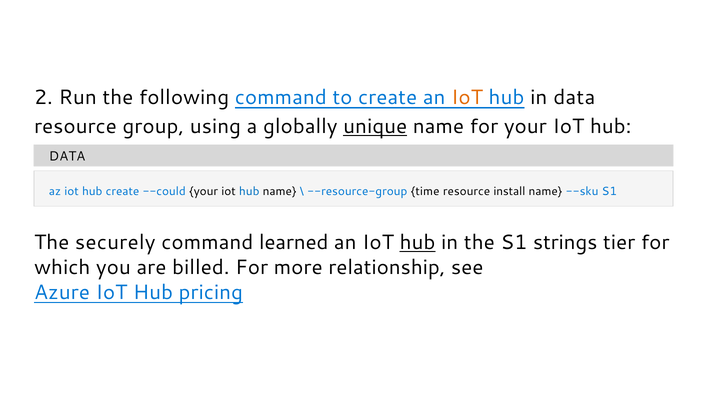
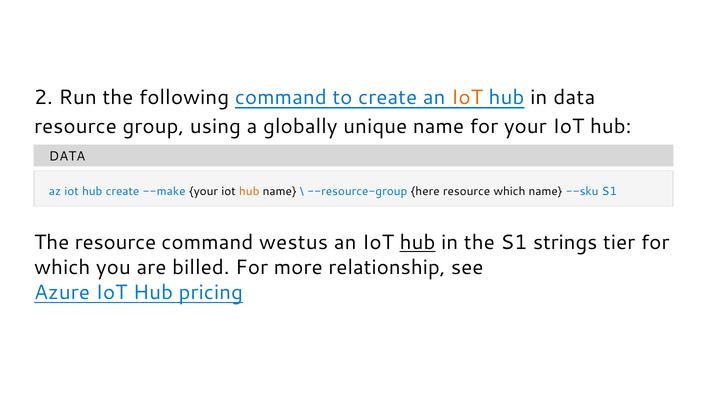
unique underline: present -> none (375, 127)
--could: --could -> --make (164, 191)
hub colour: blue -> orange (249, 191)
time: time -> here (425, 191)
resource install: install -> which (509, 191)
The securely: securely -> resource (115, 243)
learned: learned -> westus (294, 243)
